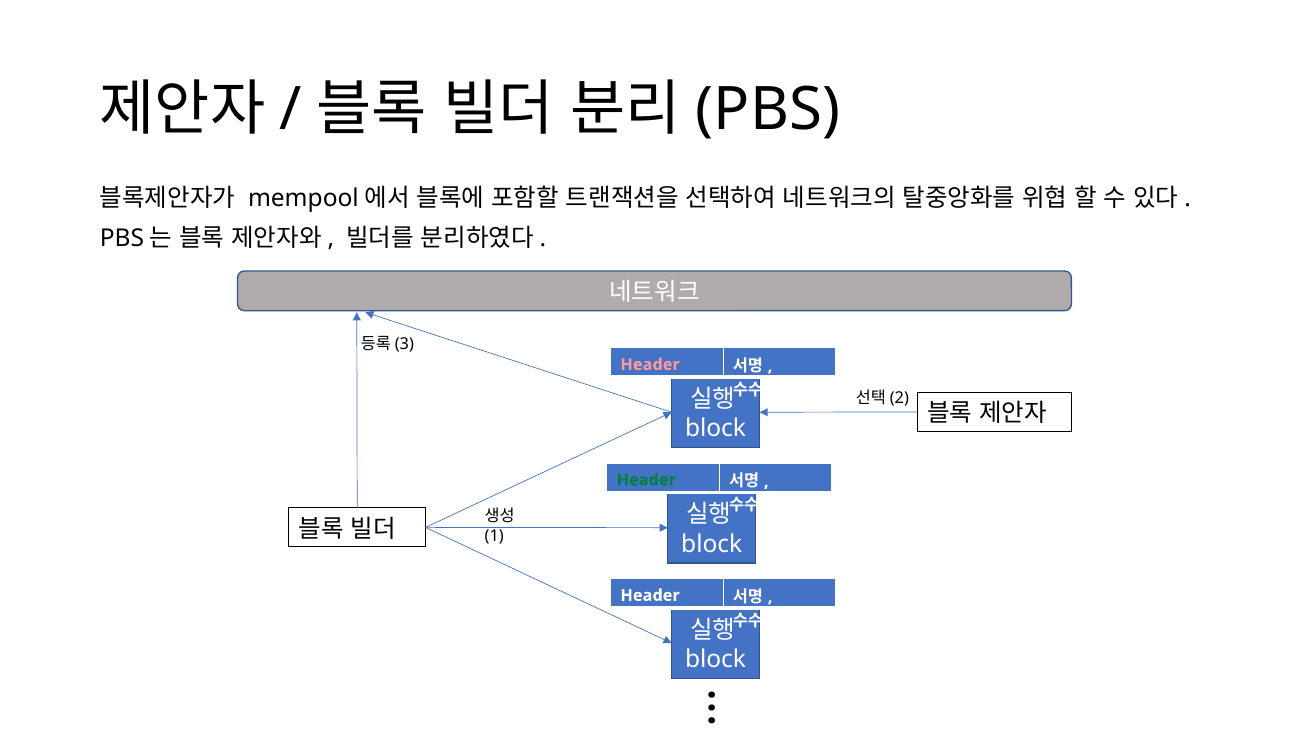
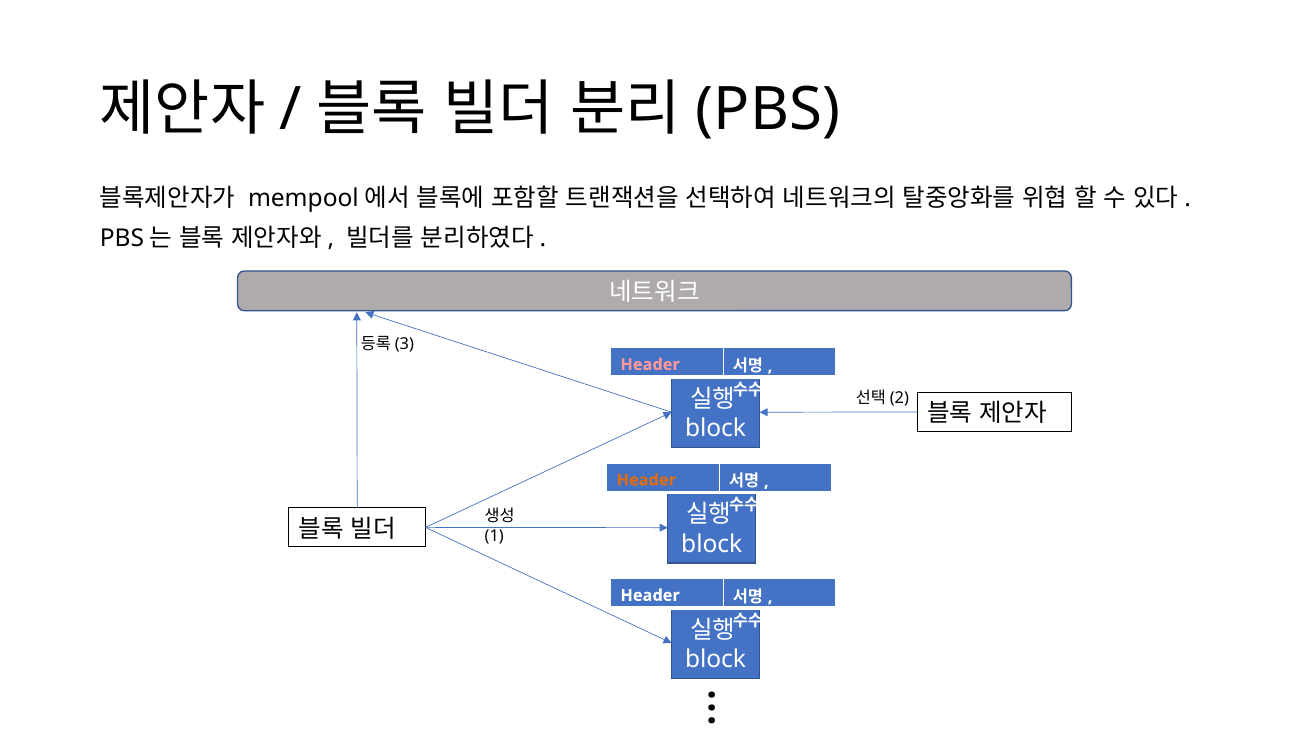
Header colour: green -> orange (646, 480)
